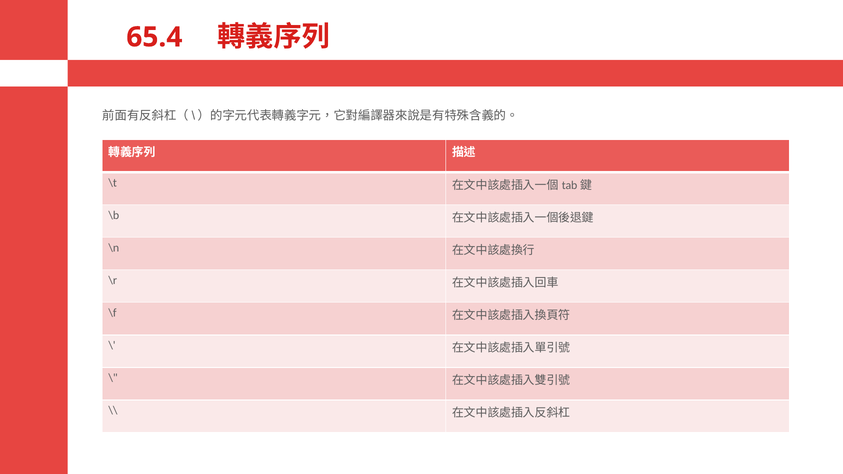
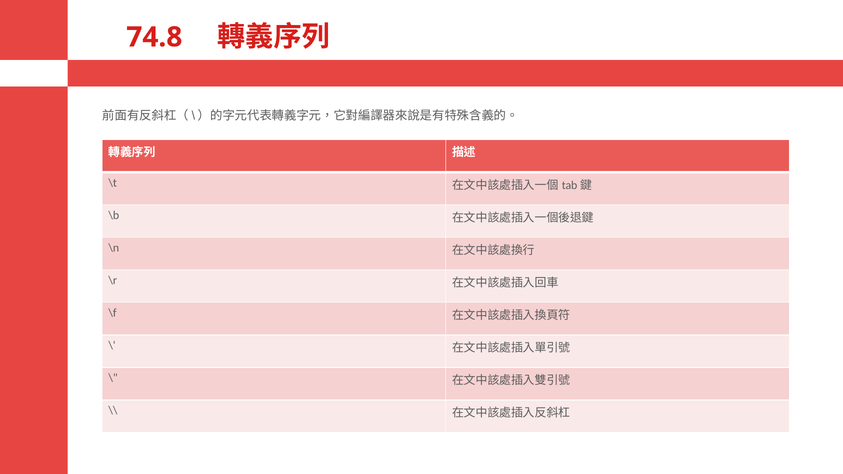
65.4: 65.4 -> 74.8 (154, 37)
